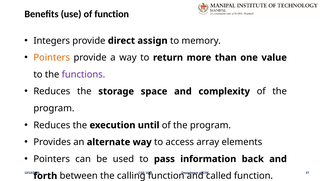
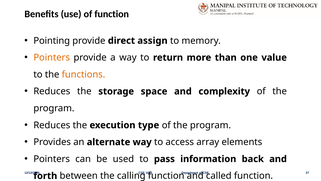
Integers: Integers -> Pointing (52, 41)
functions colour: purple -> orange (83, 74)
until: until -> type (149, 125)
